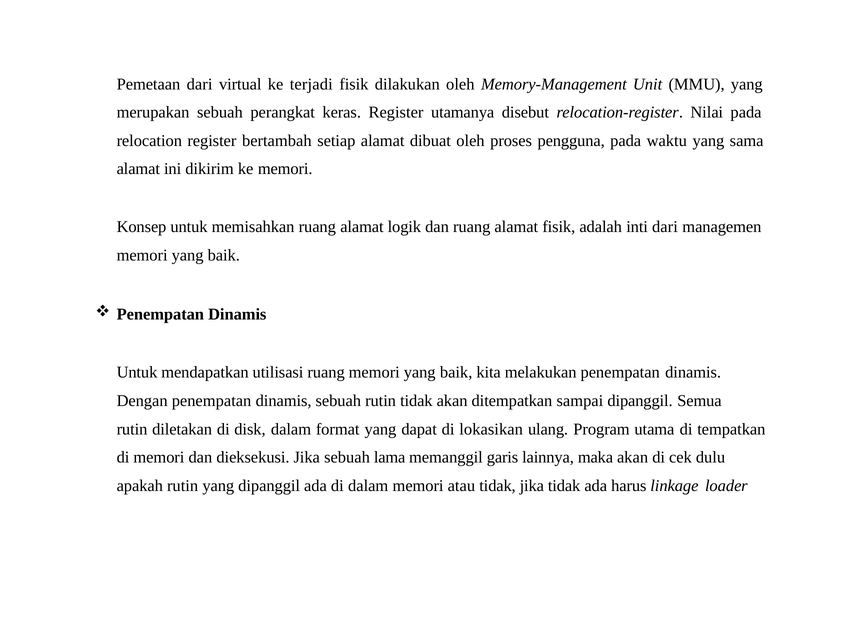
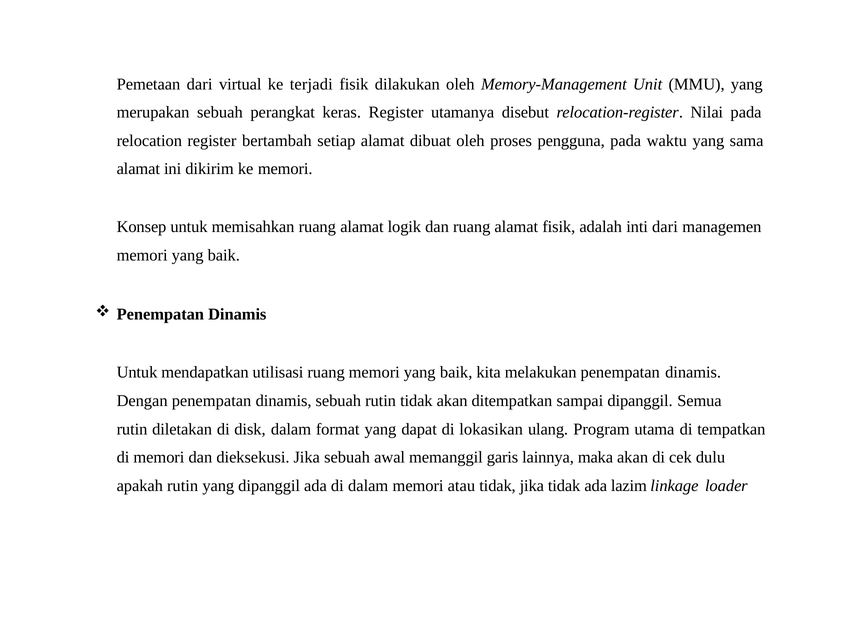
lama: lama -> awal (390, 457)
harus: harus -> lazim (629, 486)
